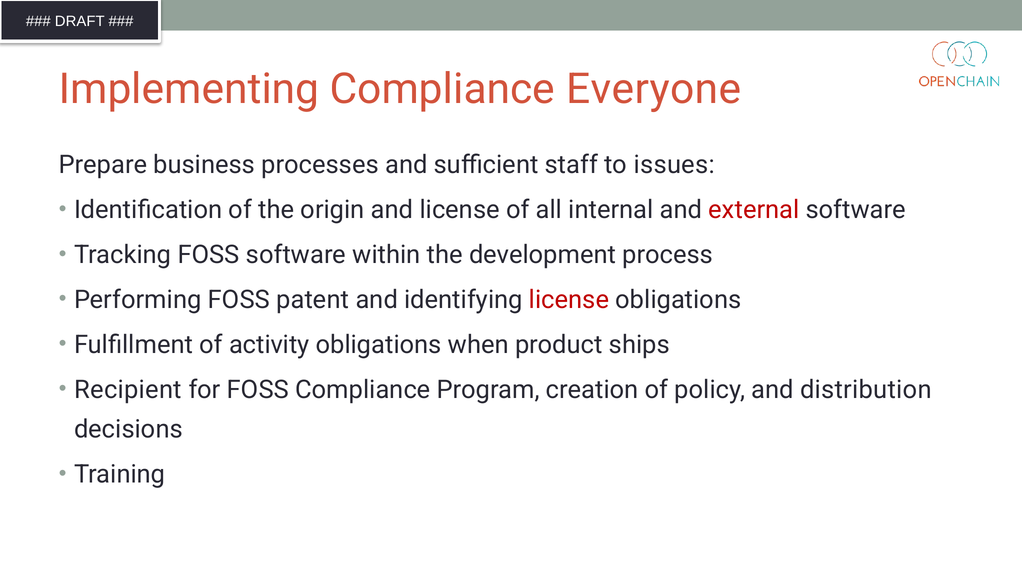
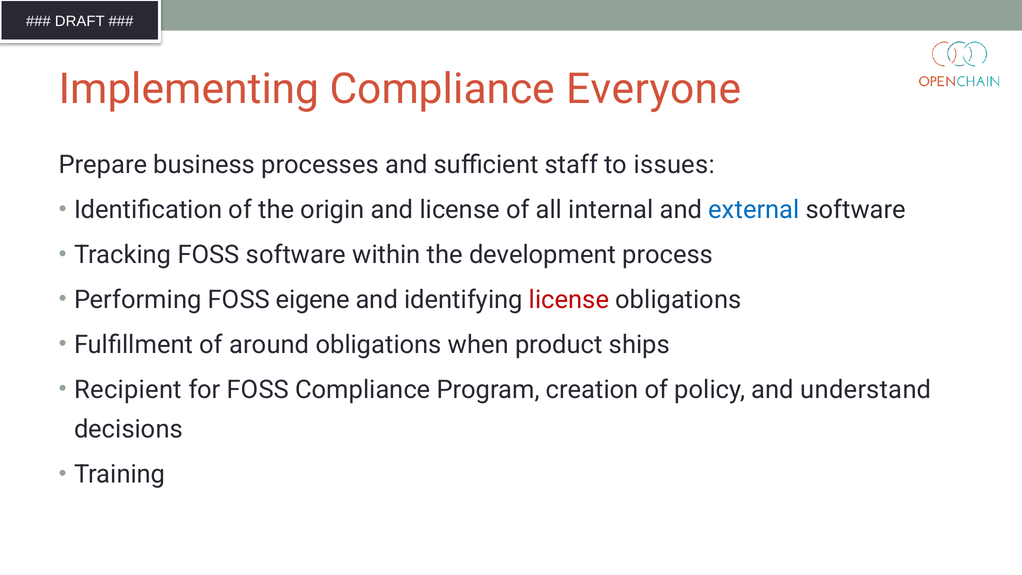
external colour: red -> blue (754, 210)
patent: patent -> eigene (313, 300)
activity: activity -> around (269, 345)
distribution: distribution -> understand (866, 390)
